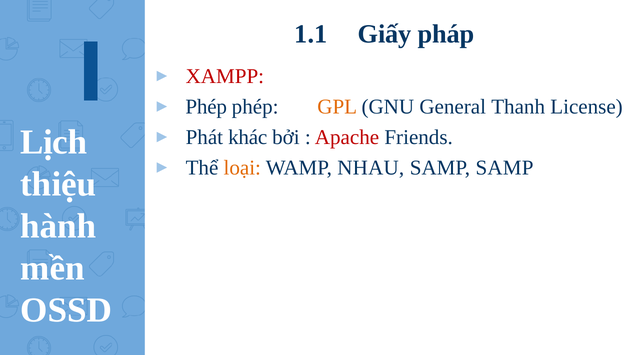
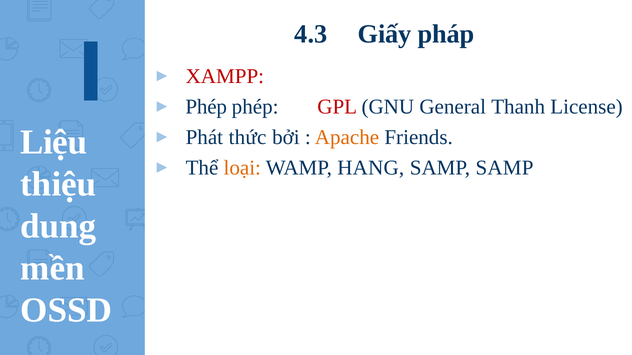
1.1: 1.1 -> 4.3 (311, 34)
GPL colour: orange -> red (337, 107)
Lịch: Lịch -> Liệu (54, 142)
khác: khác -> thức (247, 137)
Apache colour: red -> orange (347, 137)
NHAU: NHAU -> HANG (371, 168)
hành: hành -> dung (58, 227)
